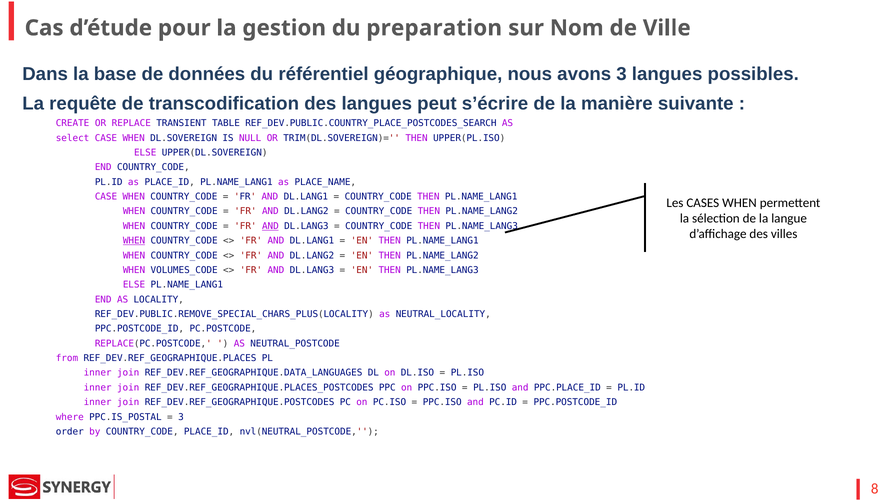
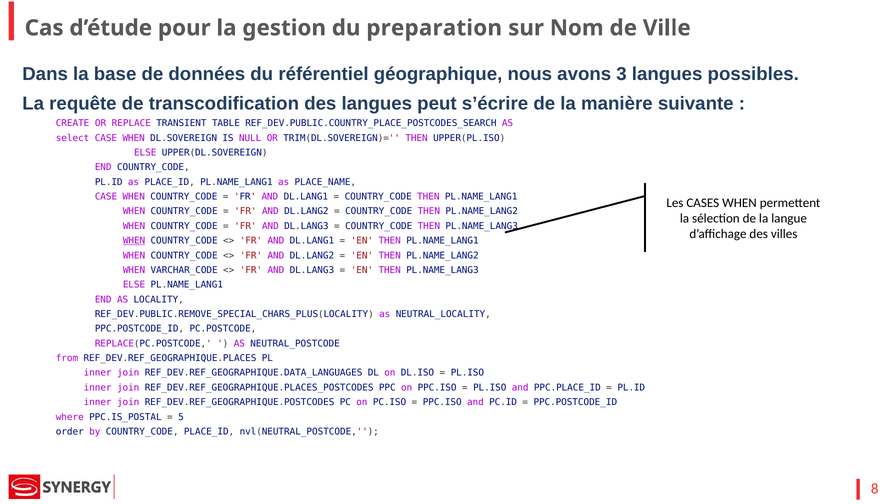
AND underline: present -> none (270, 226)
VOLUMES_CODE: VOLUMES_CODE -> VARCHAR_CODE (184, 270)
3: 3 -> 5 (181, 416)
